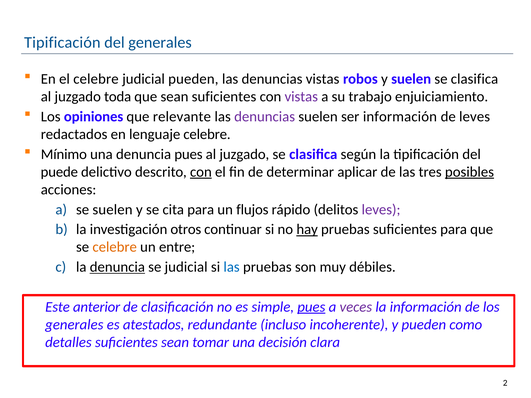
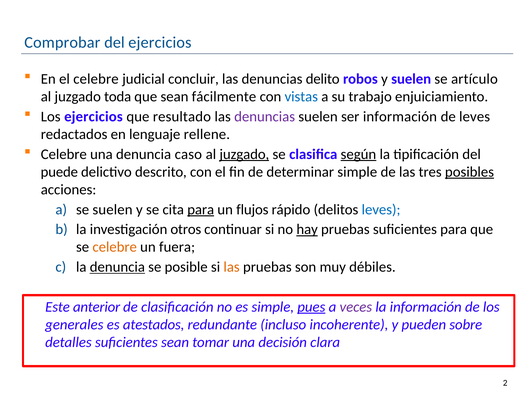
Tipificación: Tipificación -> Comprobar (62, 43)
del generales: generales -> ejercicios (160, 43)
judicial pueden: pueden -> concluir (193, 79)
denuncias vistas: vistas -> delito (323, 79)
clasifica: clasifica -> artículo (474, 79)
sean suficientes: suficientes -> fácilmente (224, 97)
vistas colour: purple -> blue (301, 97)
Los opiniones: opiniones -> ejercicios (93, 117)
relevante: relevante -> resultado (182, 117)
lenguaje celebre: celebre -> rellene (207, 134)
Mínimo: Mínimo -> Celebre (64, 154)
denuncia pues: pues -> caso (188, 154)
juzgado underline: none -> present (244, 154)
según underline: none -> present (358, 154)
con underline: present -> none (201, 172)
determinar aplicar: aplicar -> simple (357, 172)
para underline: none -> present (201, 210)
leves colour: purple -> blue (381, 210)
entre: entre -> fuera (177, 247)
se judicial: judicial -> posible (186, 267)
las colour: blue -> orange (232, 267)
como: como -> sobre (466, 325)
